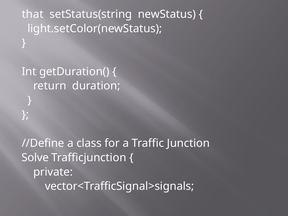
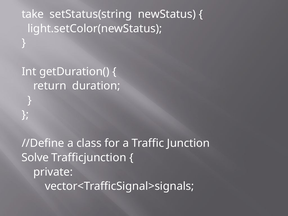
that: that -> take (33, 14)
